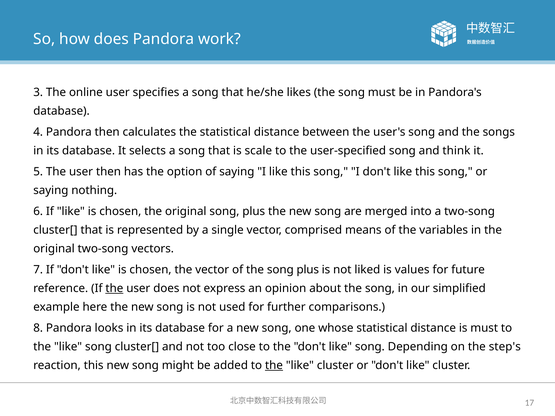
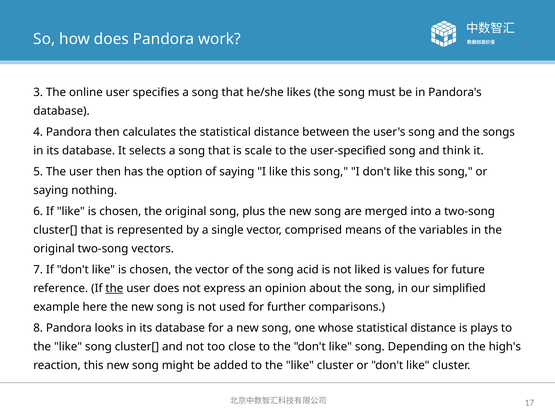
the song plus: plus -> acid (308, 270)
is must: must -> plays (484, 328)
step's: step's -> high's (505, 347)
the underline: present -> none (274, 366)
